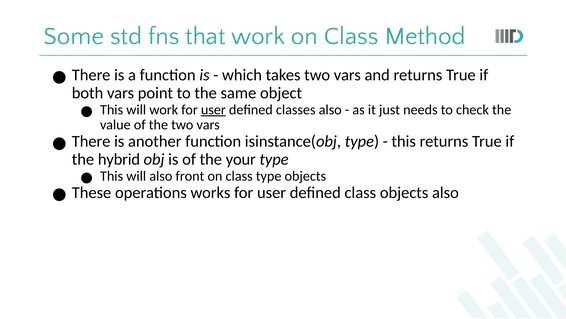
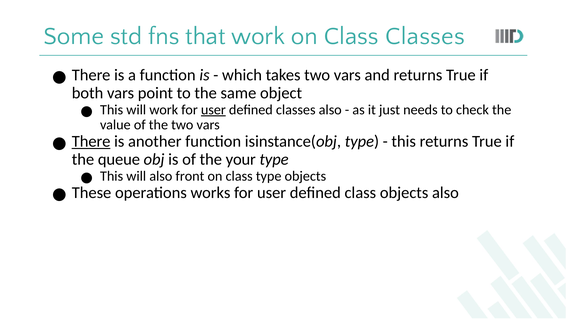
Class Method: Method -> Classes (425, 36)
There underline: none -> present (91, 141)
hybrid: hybrid -> queue (119, 159)
